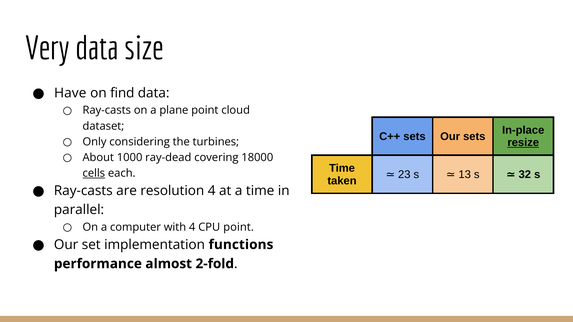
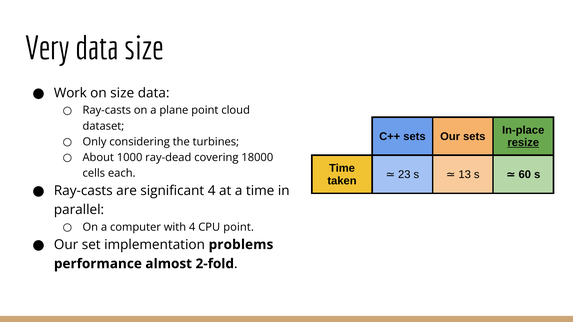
Have: Have -> Work (70, 93)
on find: find -> size (122, 93)
cells underline: present -> none (94, 173)
32: 32 -> 60 (525, 175)
resolution: resolution -> significant (172, 191)
functions: functions -> problems (241, 245)
